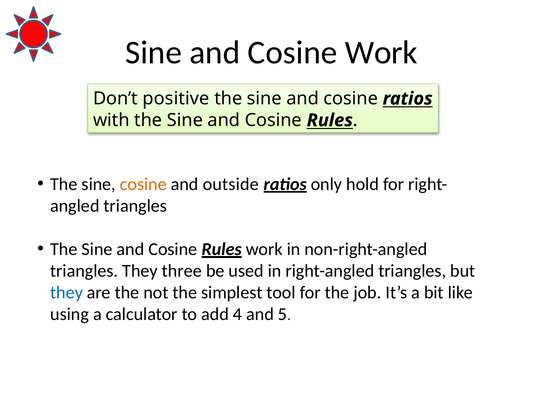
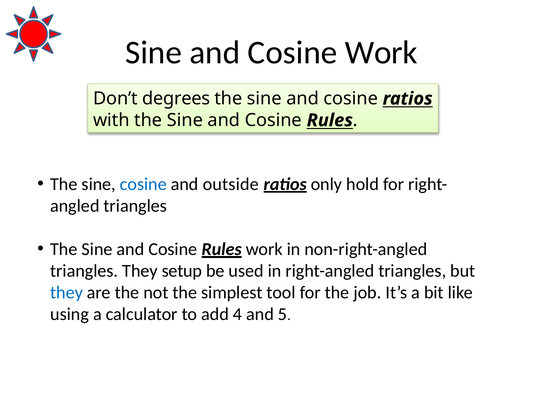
positive: positive -> degrees (176, 99)
cosine colour: orange -> blue (143, 184)
three: three -> setup (182, 271)
